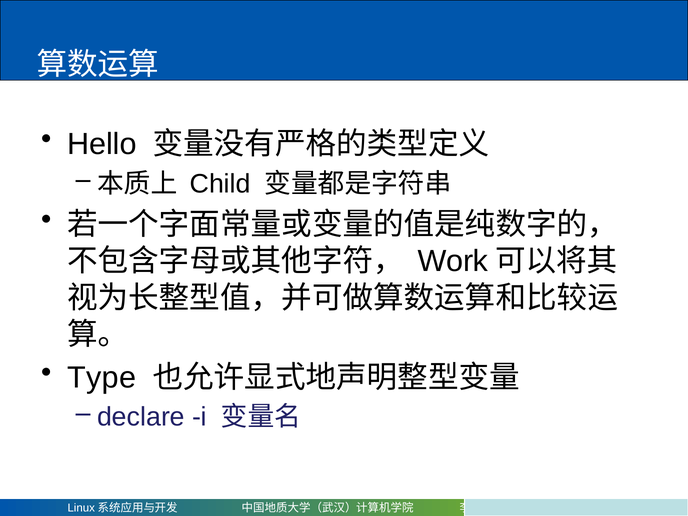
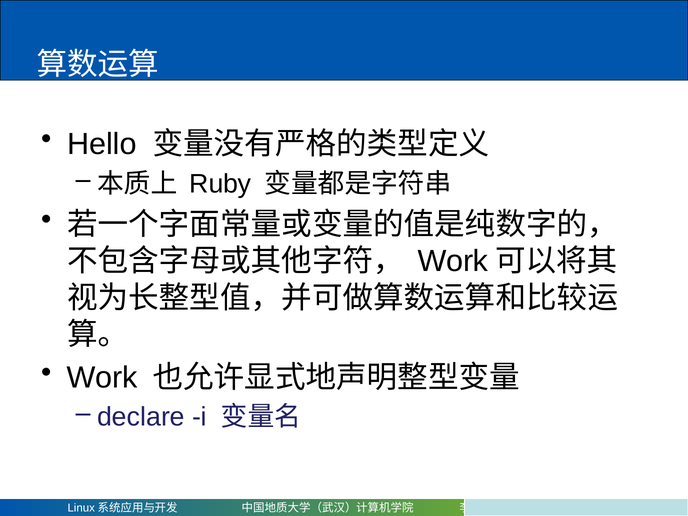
Child: Child -> Ruby (220, 184)
Type: Type -> Work (102, 378)
